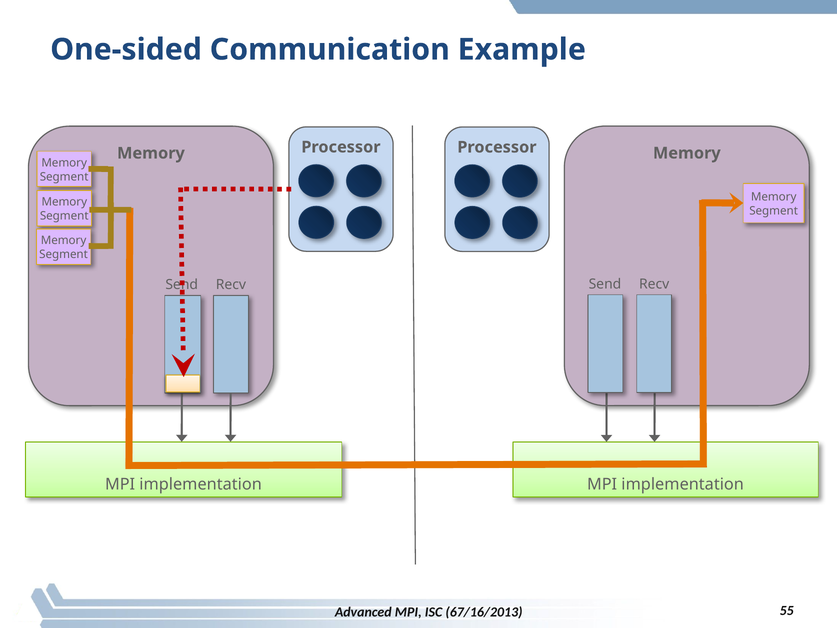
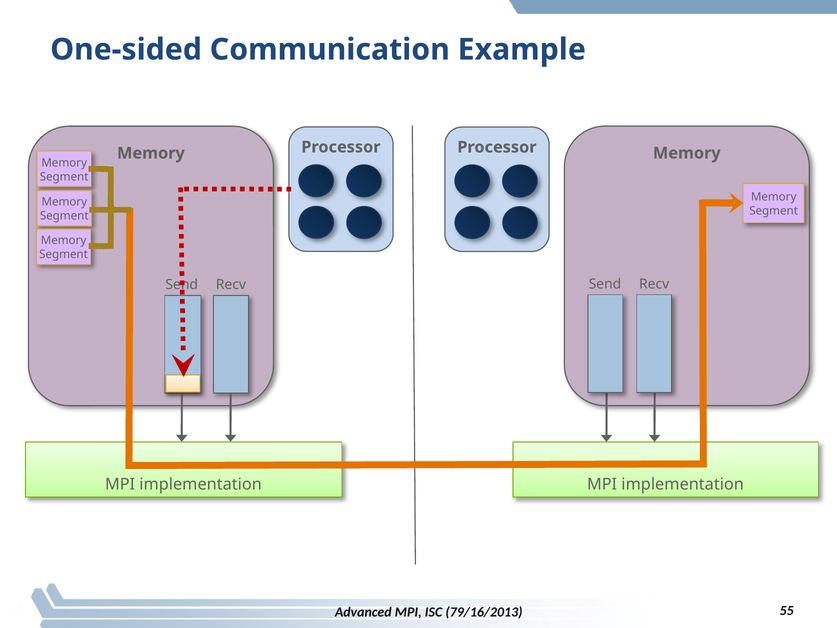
67/16/2013: 67/16/2013 -> 79/16/2013 (484, 612)
